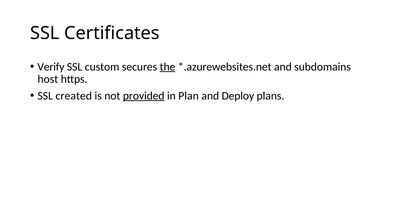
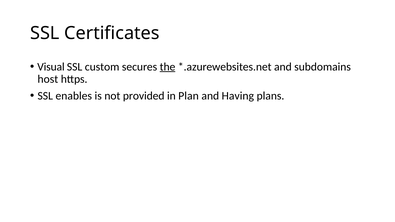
Verify: Verify -> Visual (51, 67)
created: created -> enables (74, 96)
provided underline: present -> none (144, 96)
Deploy: Deploy -> Having (238, 96)
